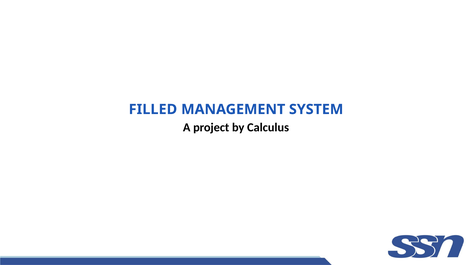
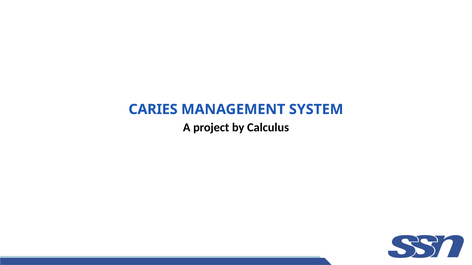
FILLED: FILLED -> CARIES (153, 110)
